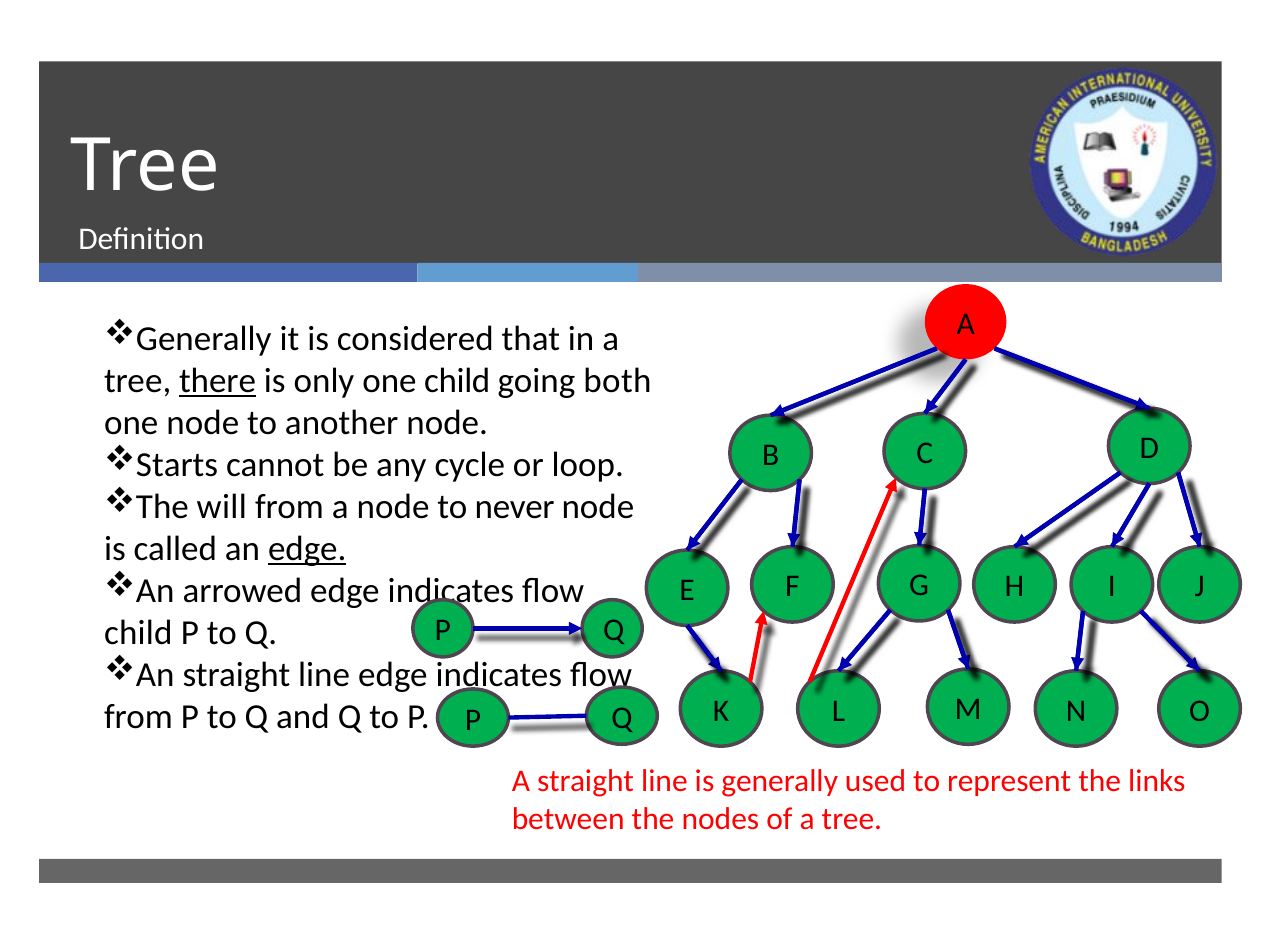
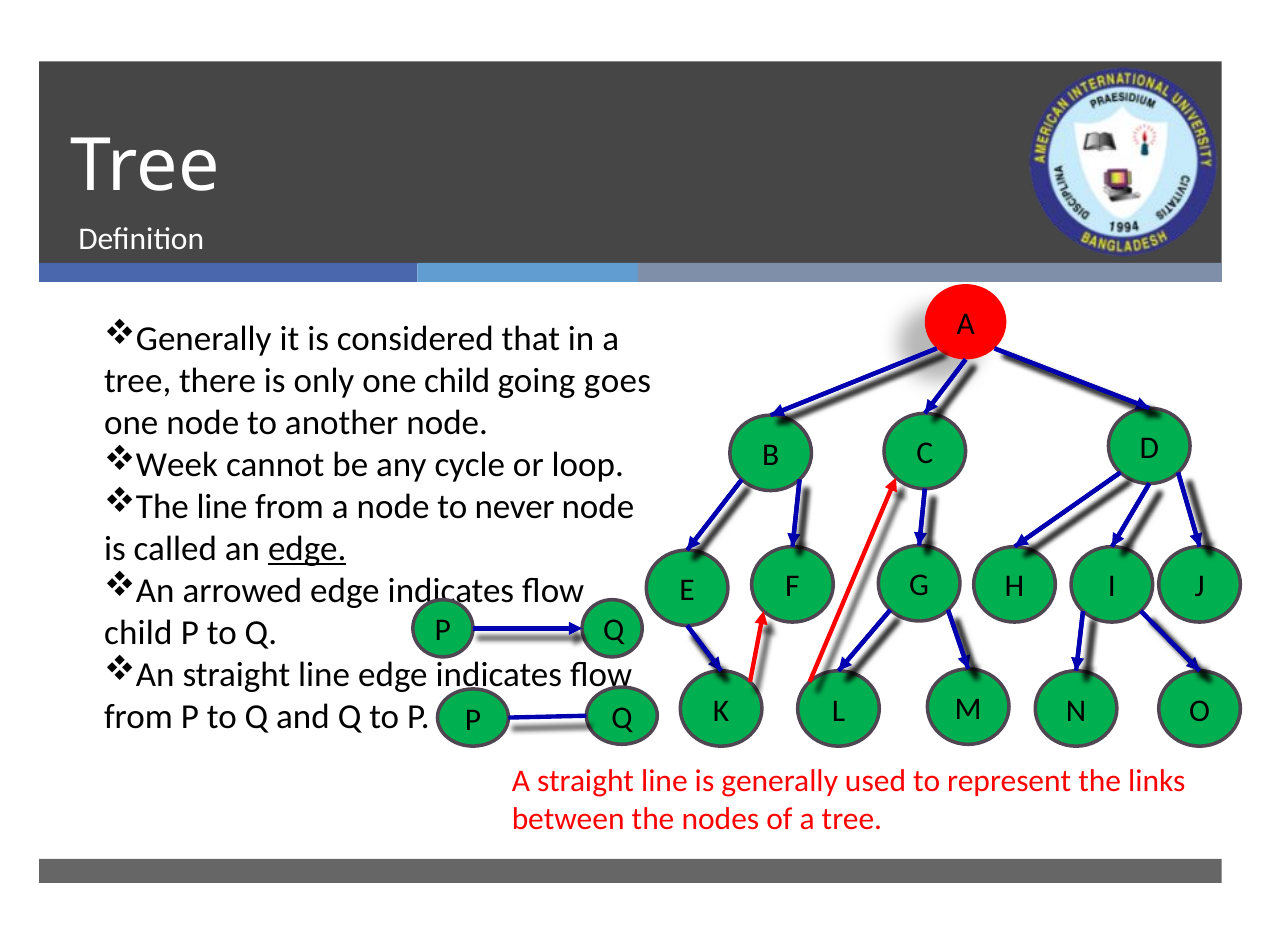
there underline: present -> none (218, 380)
both: both -> goes (618, 380)
Starts: Starts -> Week (177, 465)
The will: will -> line (222, 507)
